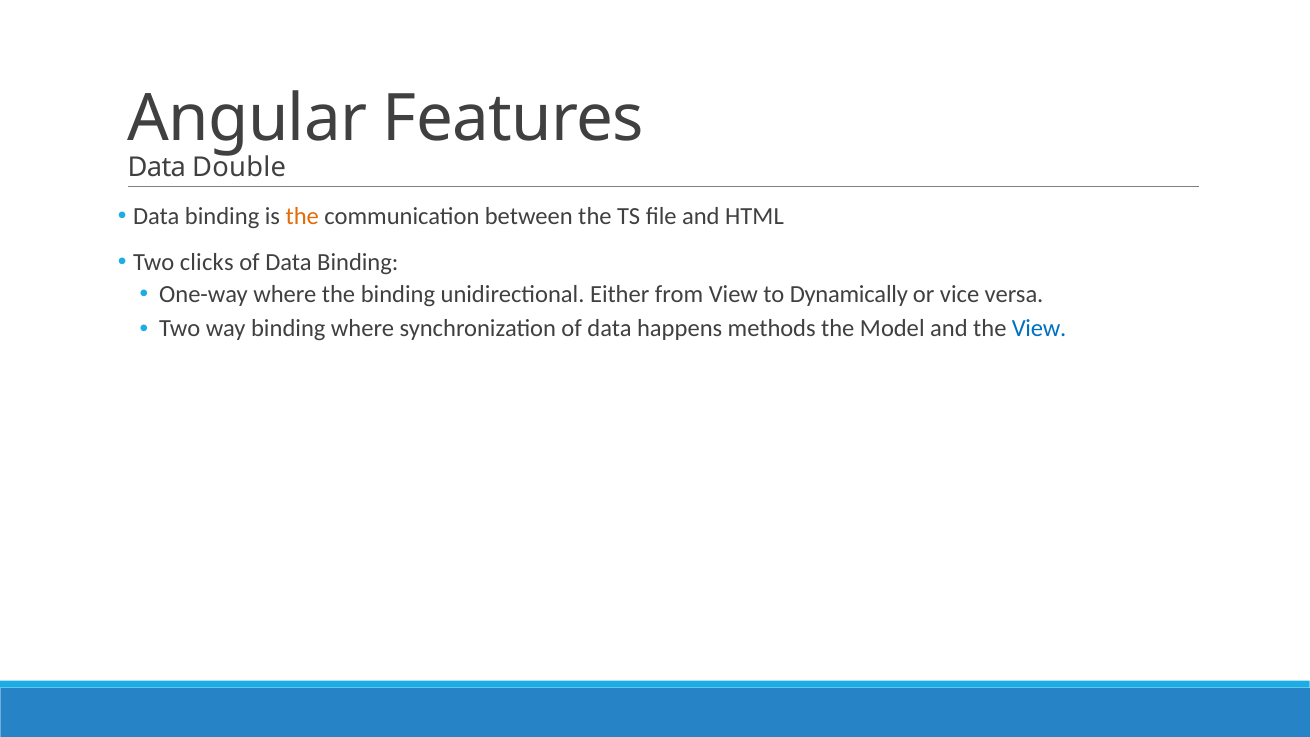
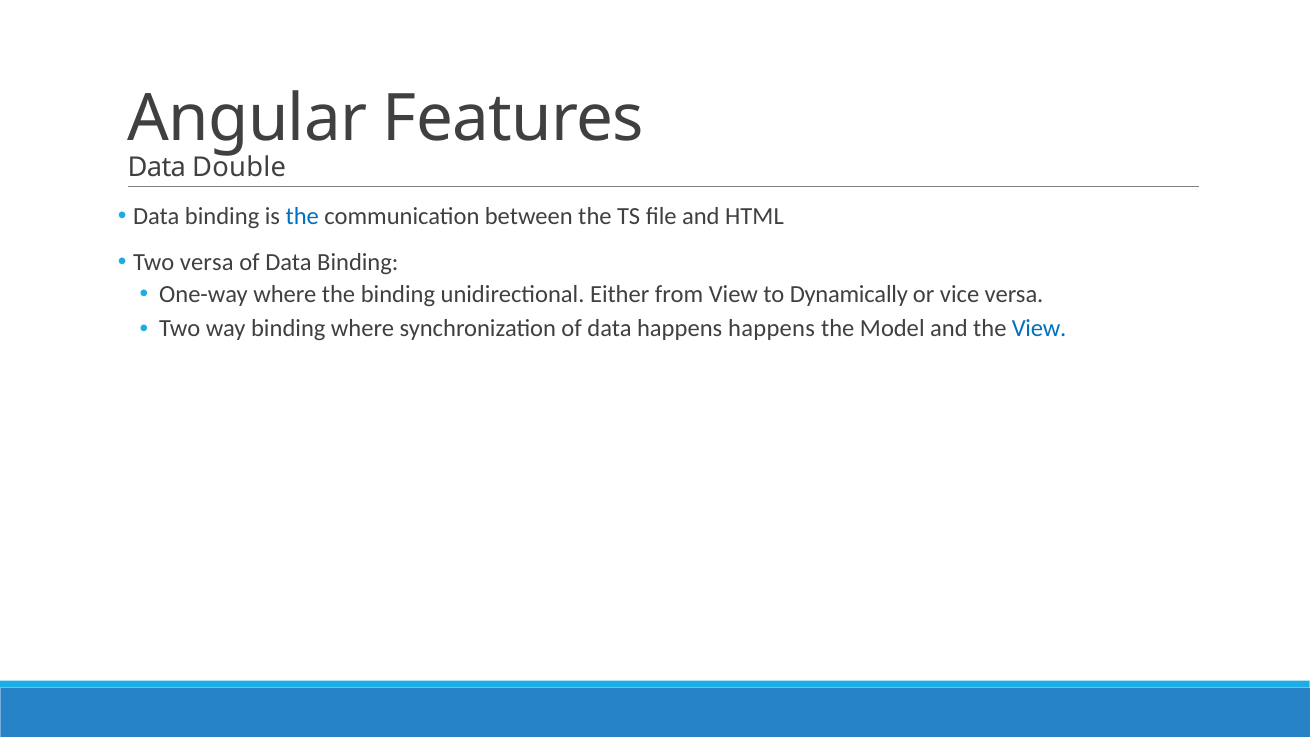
the colour: orange -> blue (302, 216)
Two clicks: clicks -> versa (207, 262)
happens methods: methods -> happens (772, 329)
